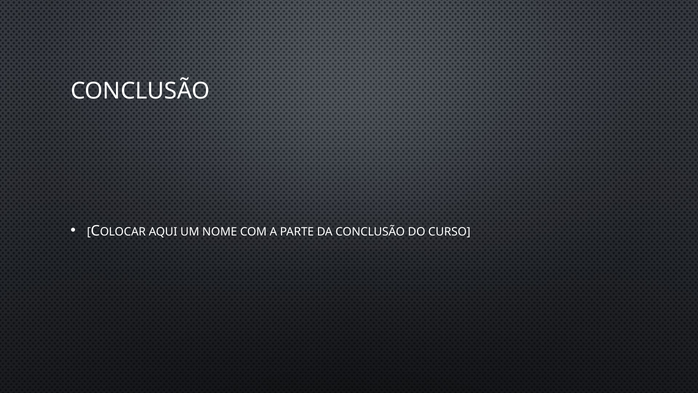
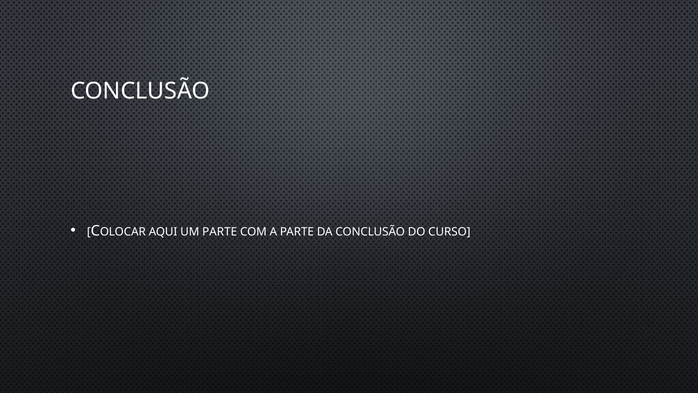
UM NOME: NOME -> PARTE (220, 232)
